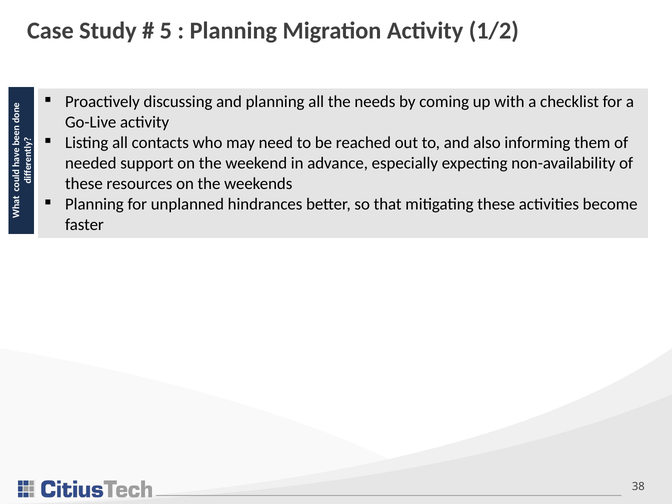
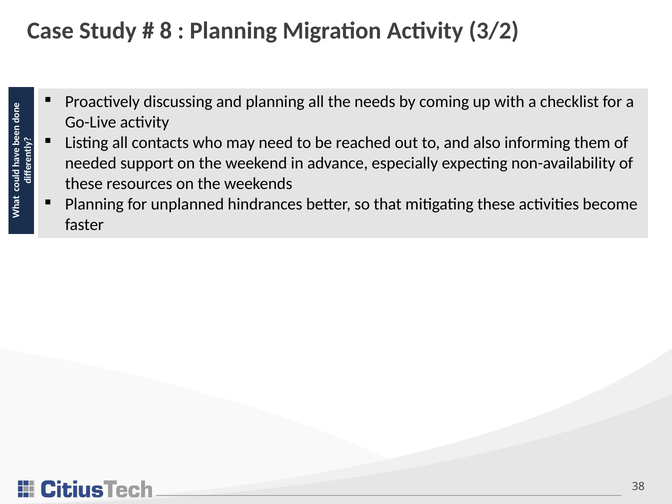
5: 5 -> 8 (166, 31)
1/2: 1/2 -> 3/2 (494, 31)
